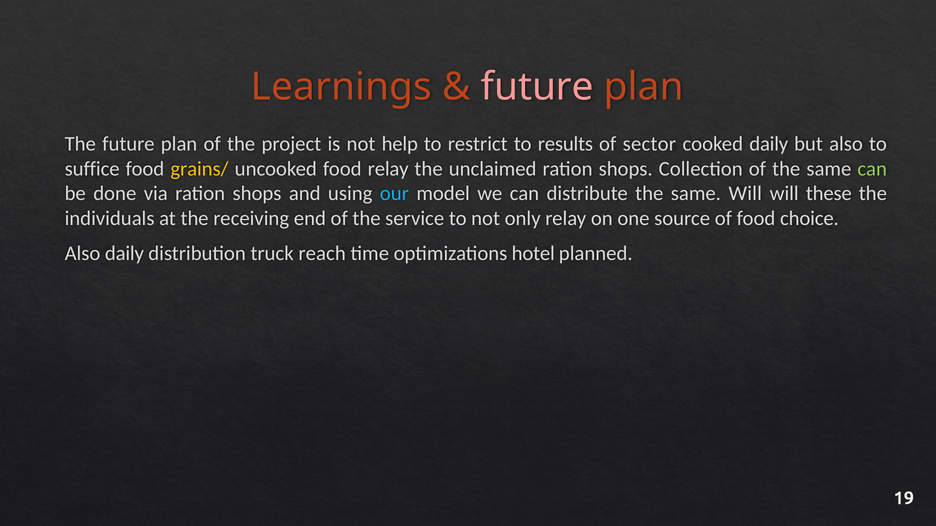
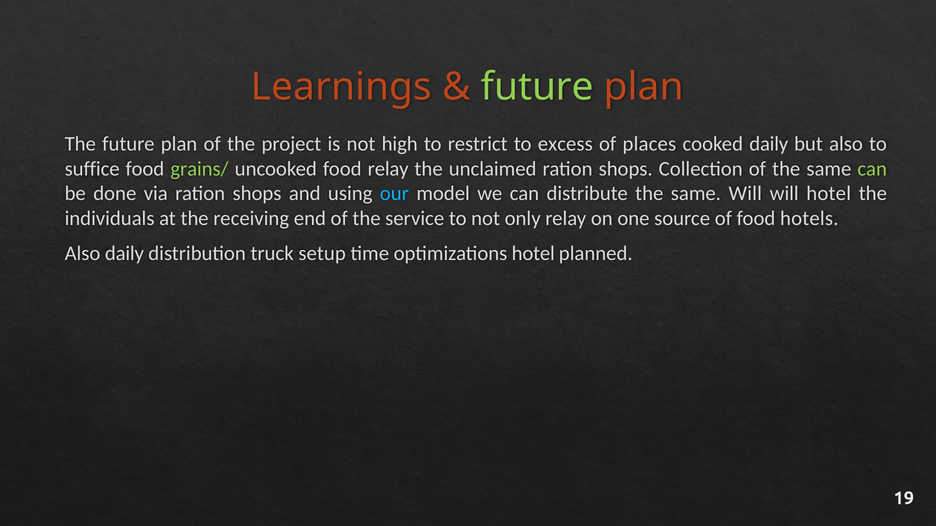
future colour: pink -> light green (537, 87)
help: help -> high (400, 144)
results: results -> excess (565, 144)
sector: sector -> places (649, 144)
grains/ colour: yellow -> light green (199, 169)
will these: these -> hotel (829, 194)
choice: choice -> hotels (809, 219)
reach: reach -> setup (322, 254)
